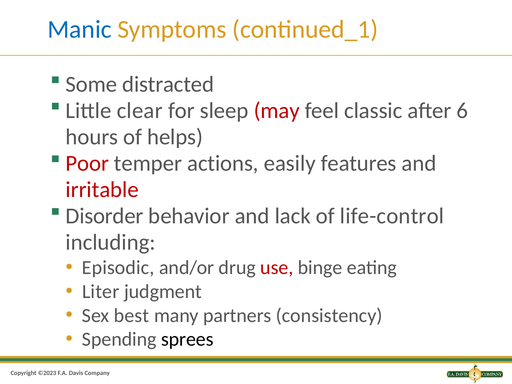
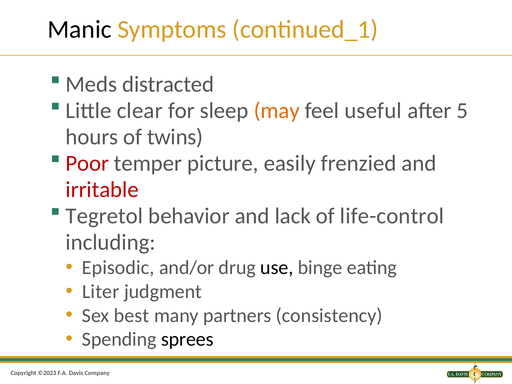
Manic colour: blue -> black (80, 29)
Some: Some -> Meds (91, 84)
may colour: red -> orange (277, 111)
classic: classic -> useful (373, 111)
6: 6 -> 5 (462, 111)
helps: helps -> twins (175, 137)
actions: actions -> picture (223, 163)
features: features -> frenzied (359, 163)
Disorder: Disorder -> Tegretol (104, 216)
use colour: red -> black (277, 268)
